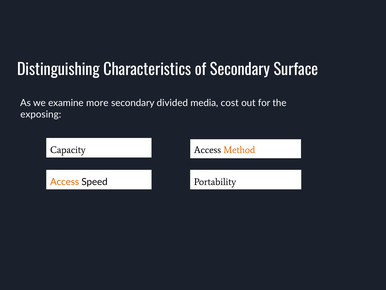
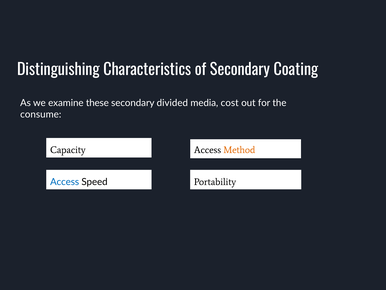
Surface: Surface -> Coating (296, 70)
more: more -> these (97, 103)
exposing: exposing -> consume (41, 114)
Access colour: orange -> blue (65, 182)
